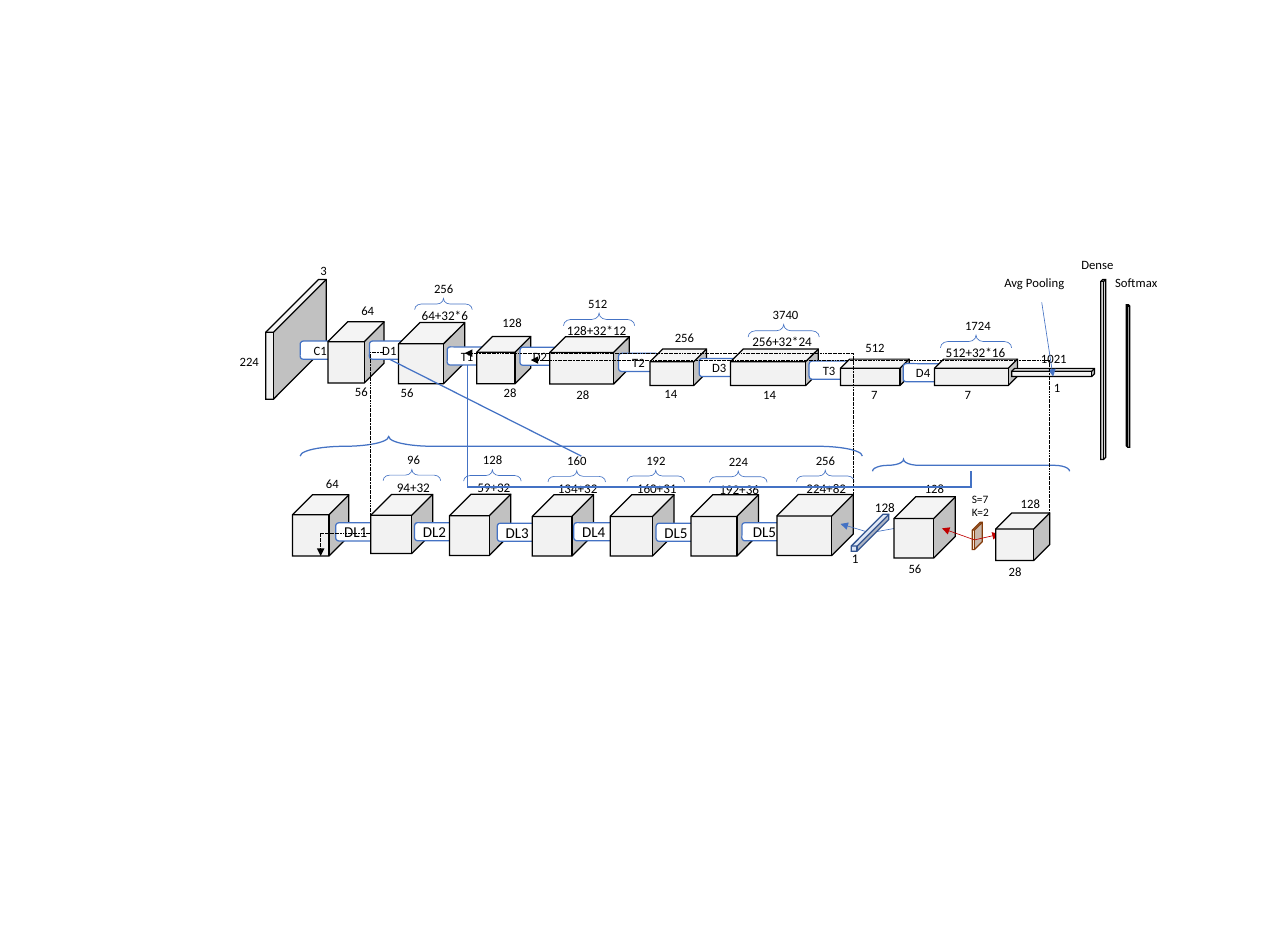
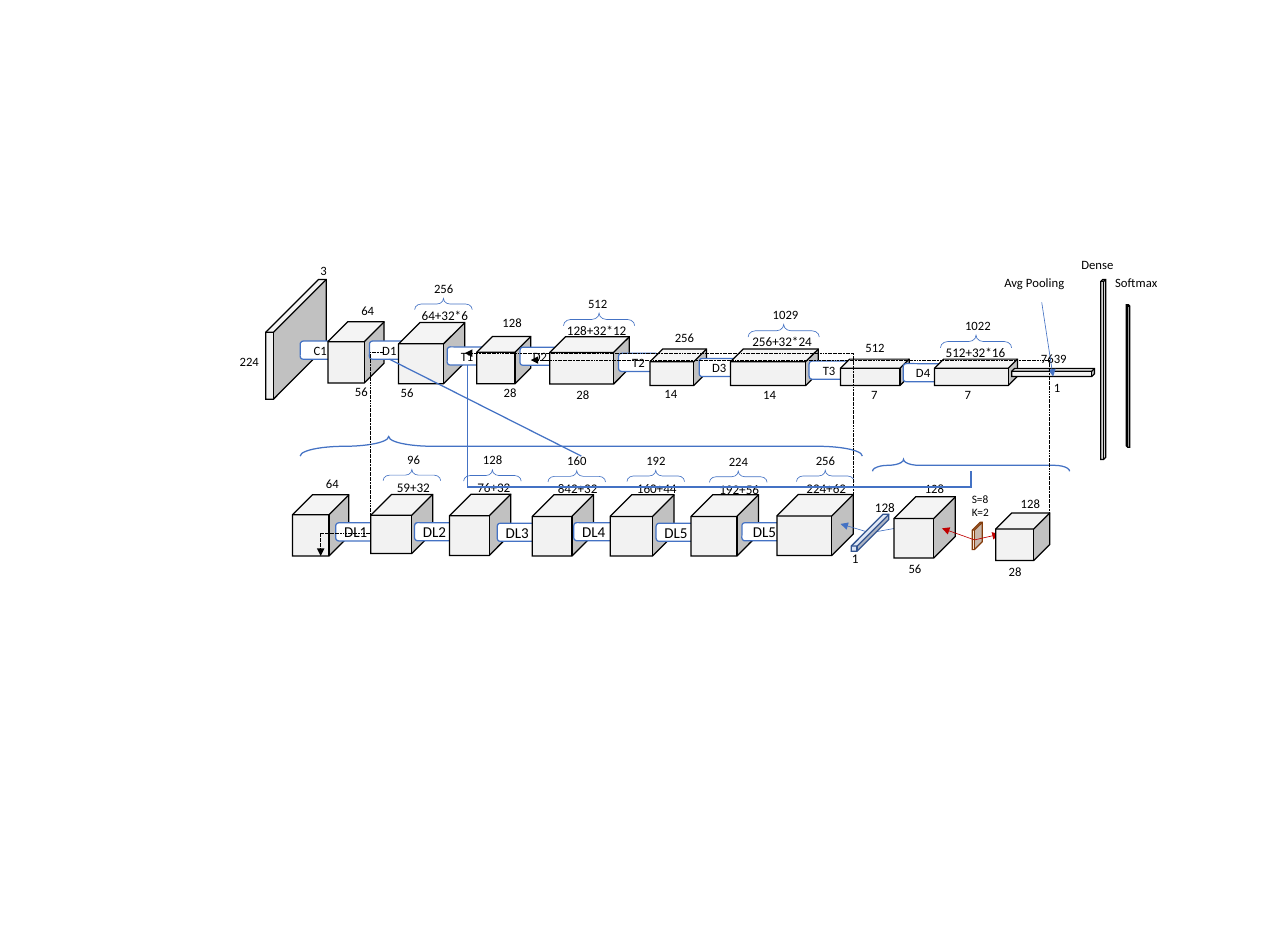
3740: 3740 -> 1029 (786, 315)
1724: 1724 -> 1022 (978, 326)
1021: 1021 -> 7639 (1054, 359)
94+32: 94+32 -> 59+32 (413, 488)
59+32: 59+32 -> 76+32 (494, 488)
160+31: 160+31 -> 160+44 (657, 489)
224+82: 224+82 -> 224+62 (826, 489)
134+32: 134+32 -> 842+32 (578, 489)
192+36: 192+36 -> 192+56 (739, 489)
S=7: S=7 -> S=8 (980, 499)
